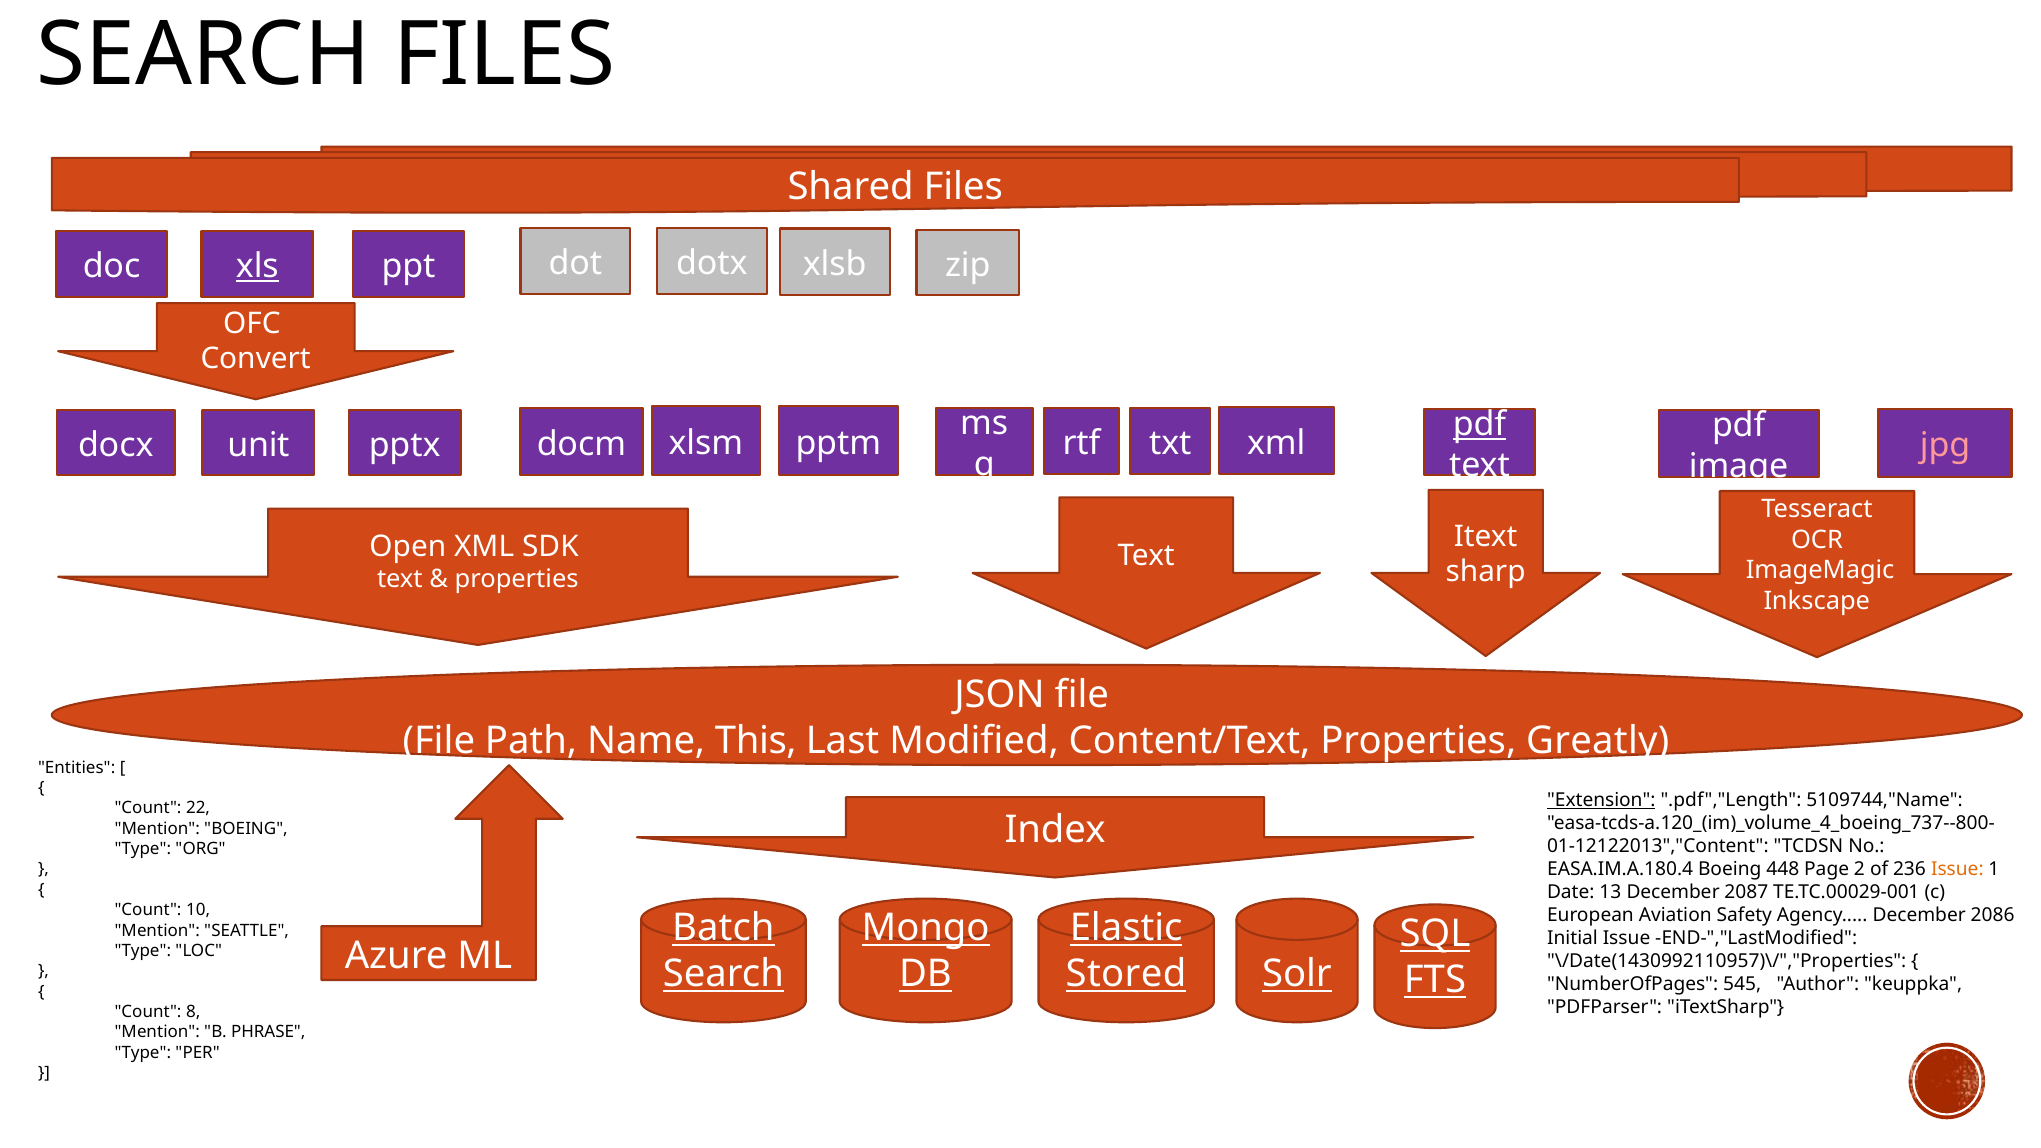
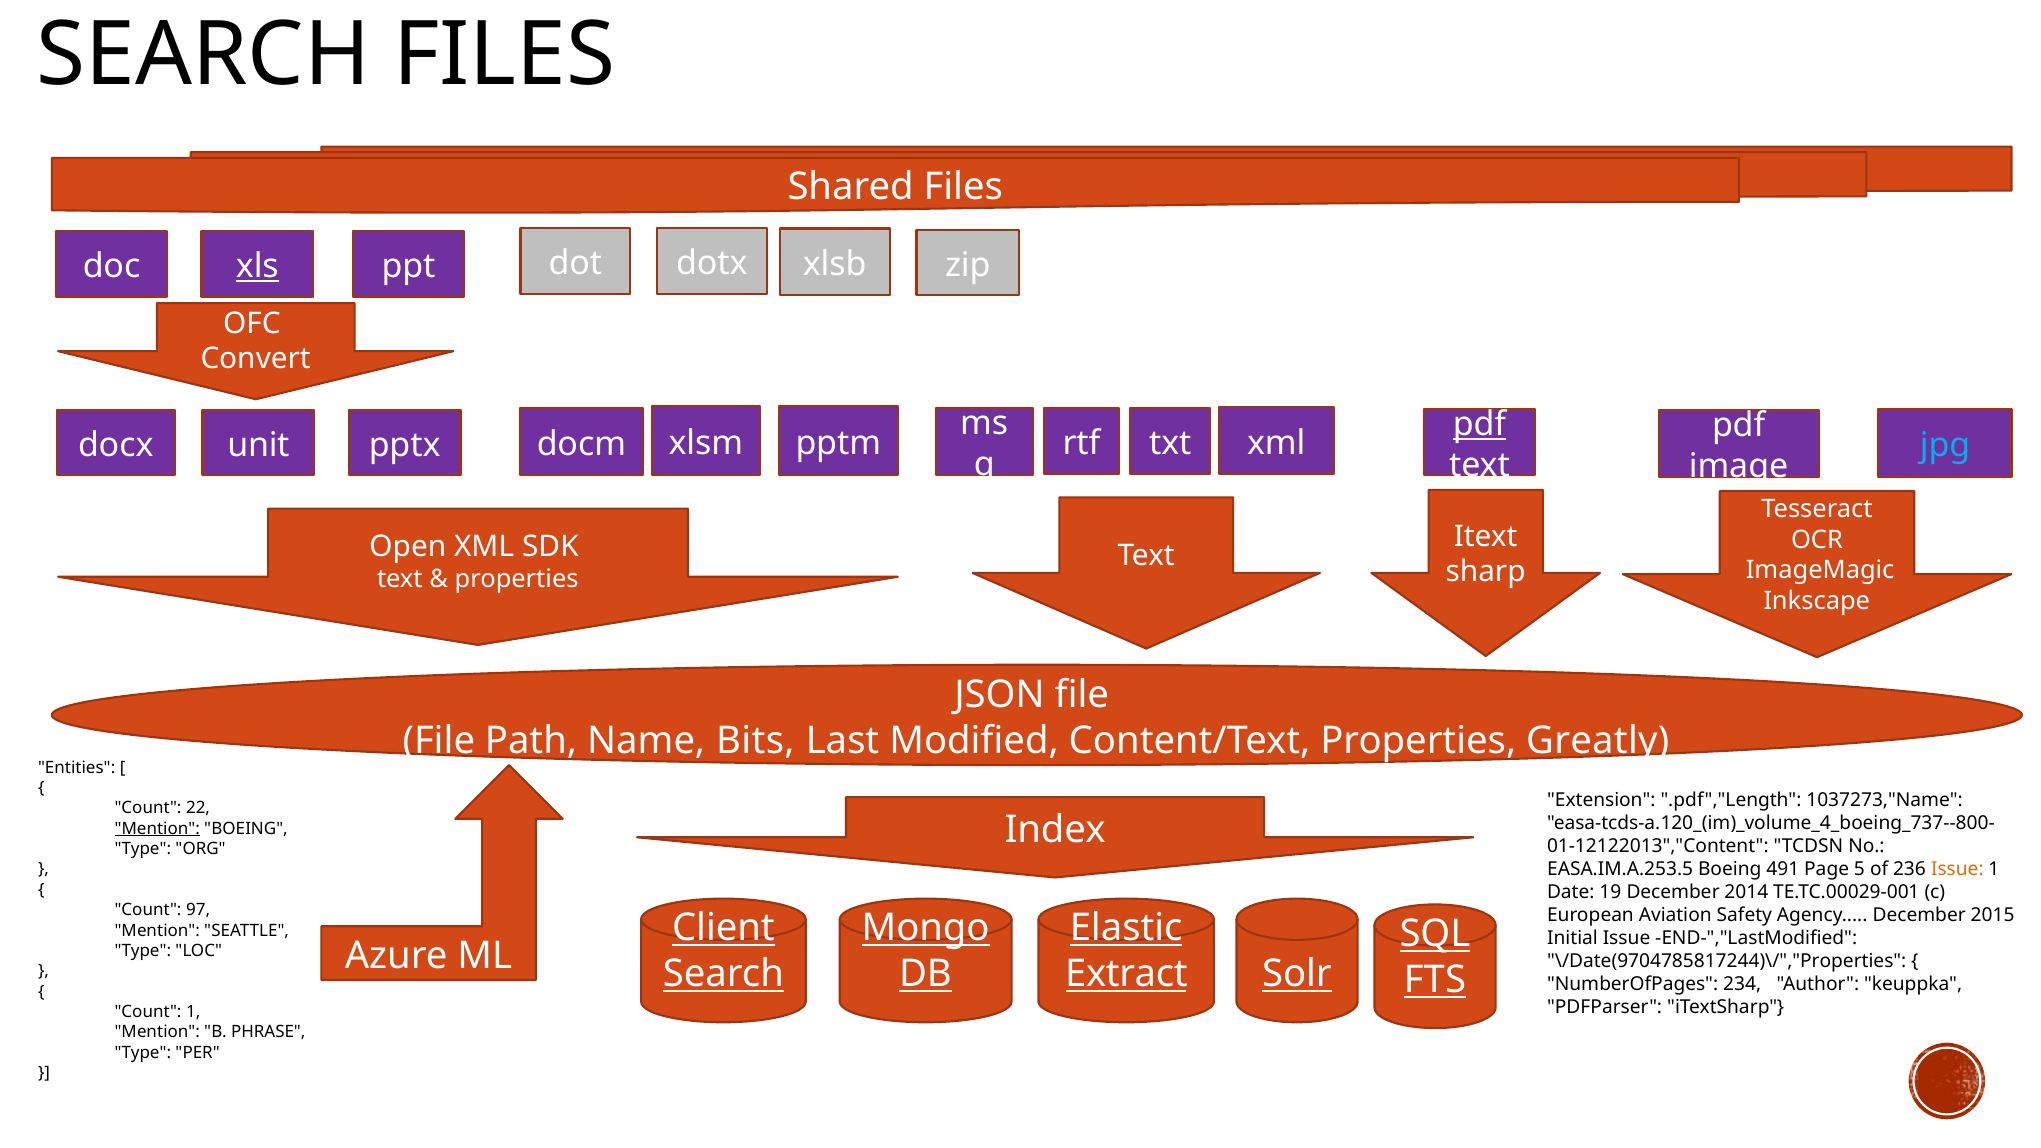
jpg colour: pink -> light blue (1945, 445)
This: This -> Bits (755, 741)
Extension underline: present -> none (1601, 800)
5109744,"Name: 5109744,"Name -> 1037273,"Name (1885, 800)
Mention underline: none -> present (157, 829)
EASA.IM.A.180.4: EASA.IM.A.180.4 -> EASA.IM.A.253.5 (1620, 869)
448: 448 -> 491 (1783, 869)
2: 2 -> 5 (1859, 869)
13: 13 -> 19 (1610, 892)
2087: 2087 -> 2014 (1746, 892)
10: 10 -> 97 (198, 910)
2086: 2086 -> 2015 (1993, 915)
Batch: Batch -> Client (723, 928)
\/Date(1430992110957)\/","Properties: \/Date(1430992110957)\/","Properties -> \/Date(9704785817244)\/","Properties (1727, 961)
Stored: Stored -> Extract (1126, 974)
545: 545 -> 234 (1742, 984)
Count 8: 8 -> 1 (193, 1012)
